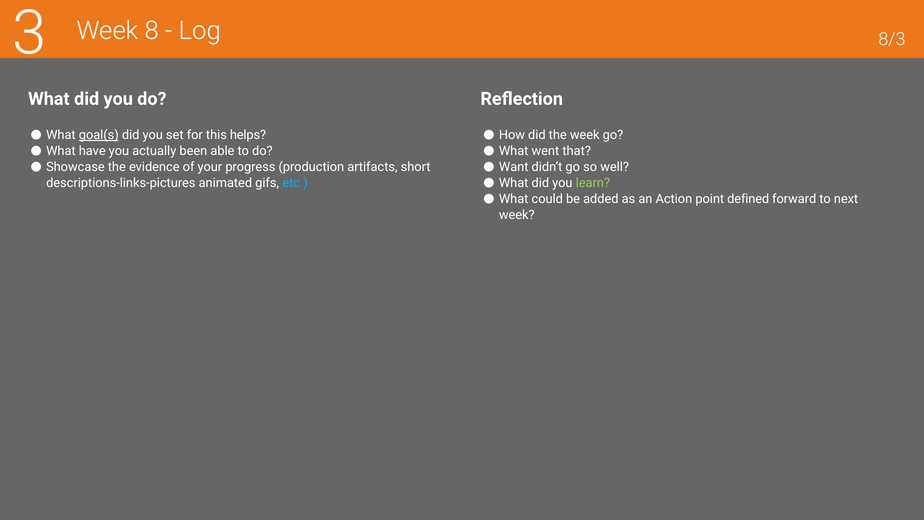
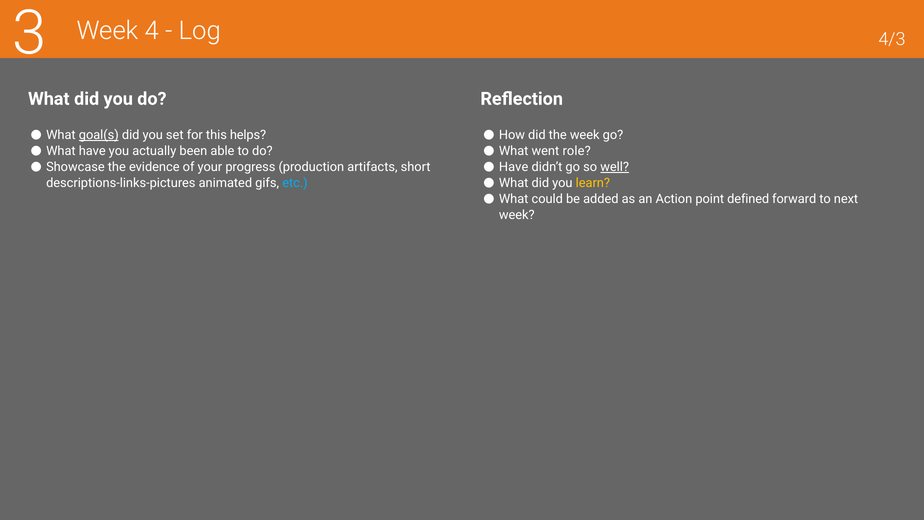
8: 8 -> 4 (152, 31)
8/3: 8/3 -> 4/3 (892, 39)
that: that -> role (577, 151)
Want: Want -> Have (514, 167)
well underline: none -> present (615, 167)
learn colour: light green -> yellow (593, 183)
